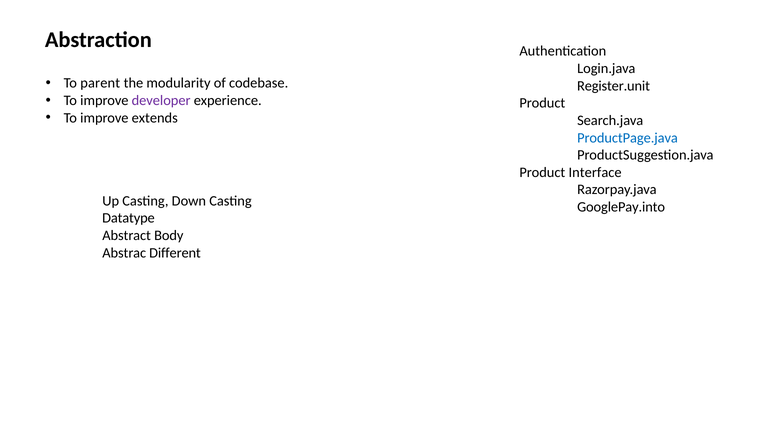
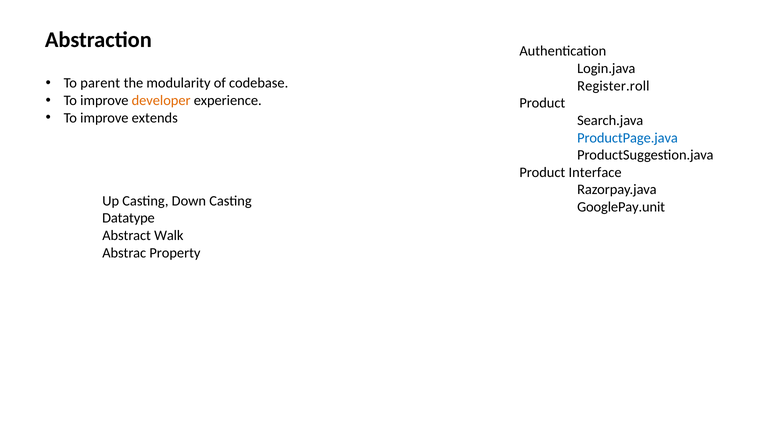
Register.unit: Register.unit -> Register.roll (613, 86)
developer colour: purple -> orange (161, 100)
GooglePay.into: GooglePay.into -> GooglePay.unit (621, 207)
Body: Body -> Walk (169, 235)
Different: Different -> Property (175, 253)
